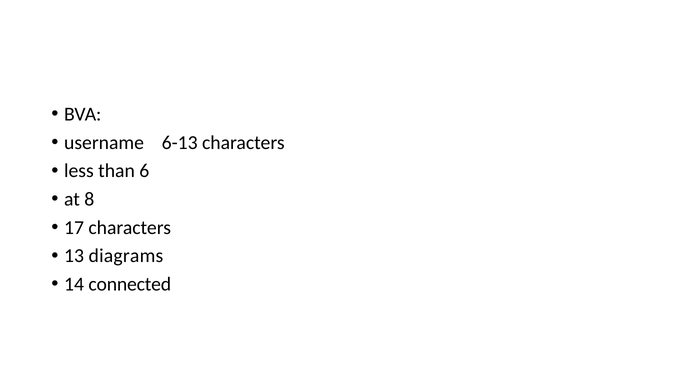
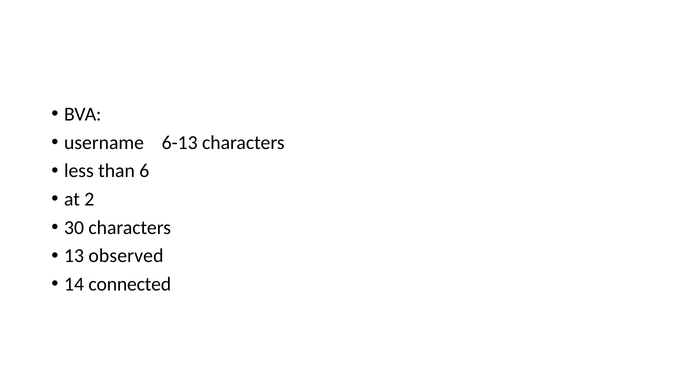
8: 8 -> 2 (89, 199)
17: 17 -> 30 (74, 227)
diagrams: diagrams -> observed (126, 256)
